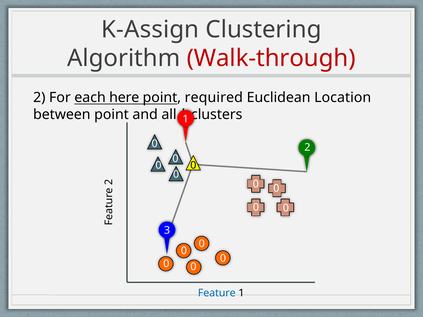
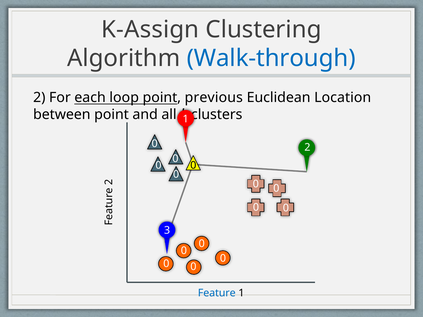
Walk-through colour: red -> blue (271, 58)
here: here -> loop (124, 98)
required: required -> previous (214, 98)
